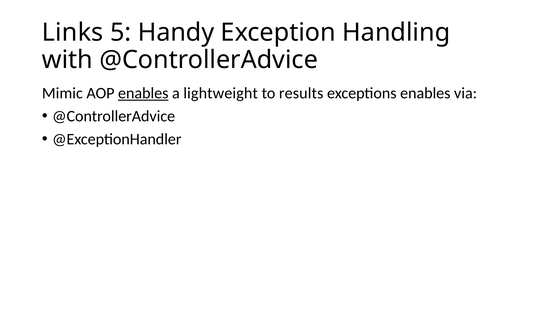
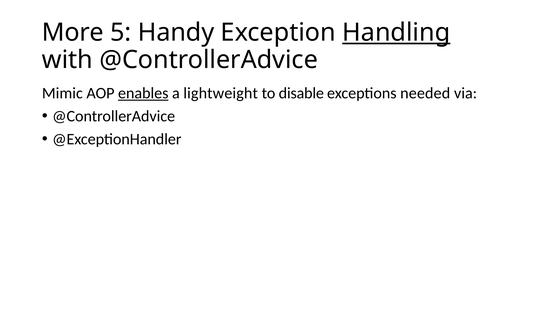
Links: Links -> More (73, 33)
Handling underline: none -> present (396, 33)
results: results -> disable (301, 93)
exceptions enables: enables -> needed (425, 93)
